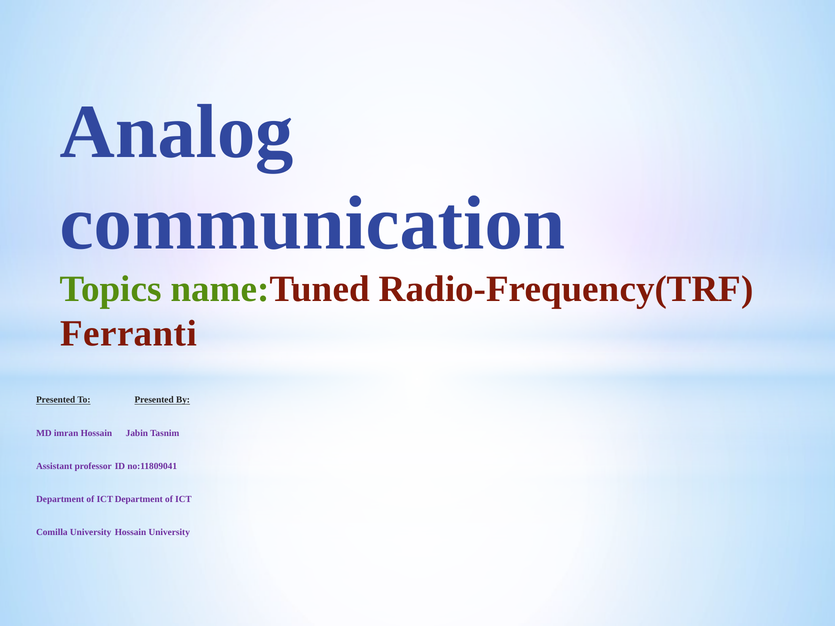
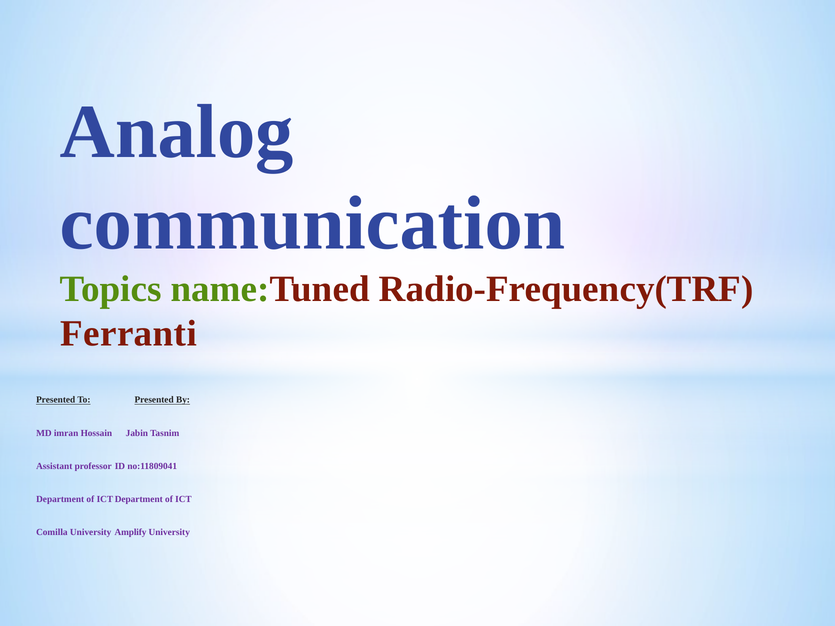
University Hossain: Hossain -> Amplify (131, 533)
